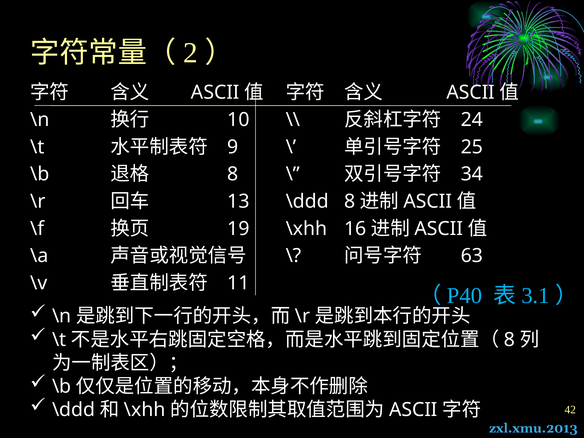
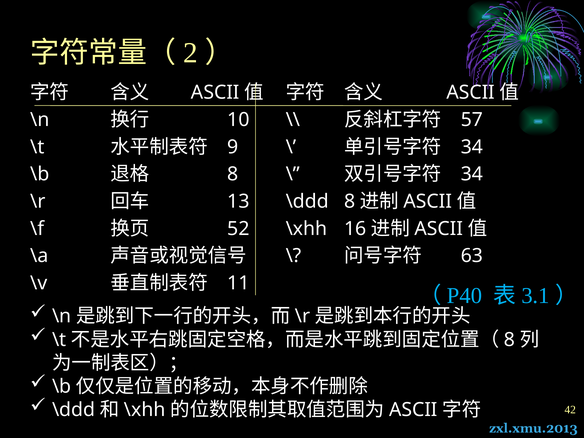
24: 24 -> 57 (472, 120)
25: 25 -> 34 (472, 147)
19: 19 -> 52 (238, 229)
